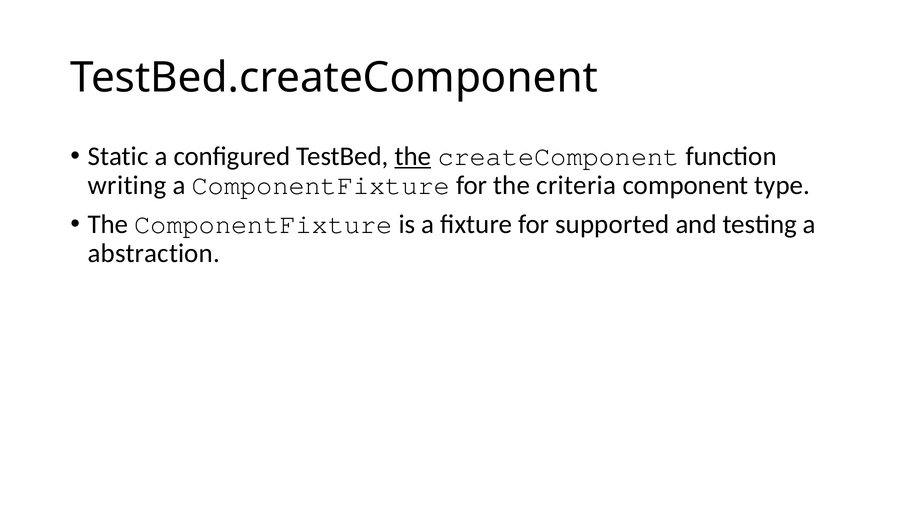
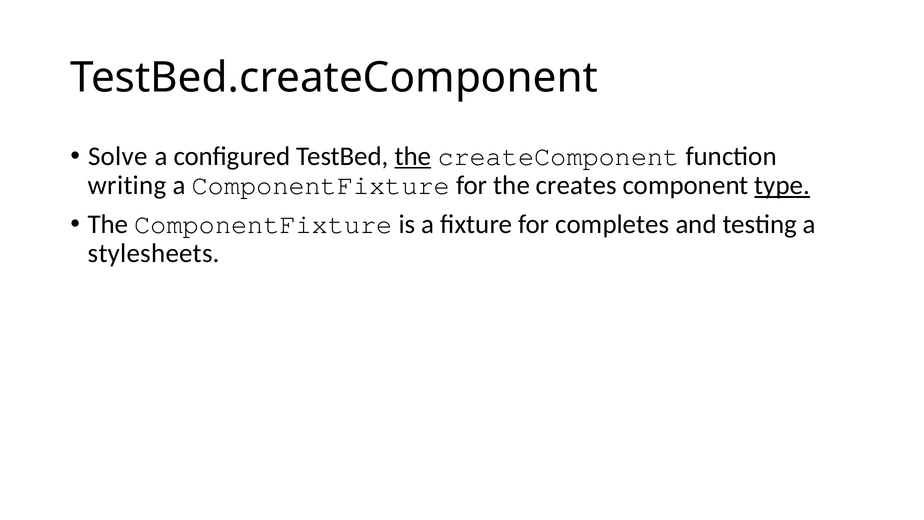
Static: Static -> Solve (118, 156)
criteria: criteria -> creates (576, 185)
type underline: none -> present (782, 185)
supported: supported -> completes (612, 224)
abstraction: abstraction -> stylesheets (154, 253)
